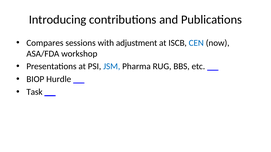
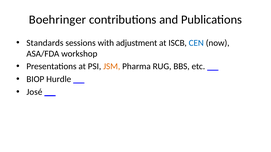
Introducing: Introducing -> Boehringer (58, 20)
Compares: Compares -> Standards (45, 43)
JSM colour: blue -> orange (112, 66)
Task: Task -> José (34, 92)
